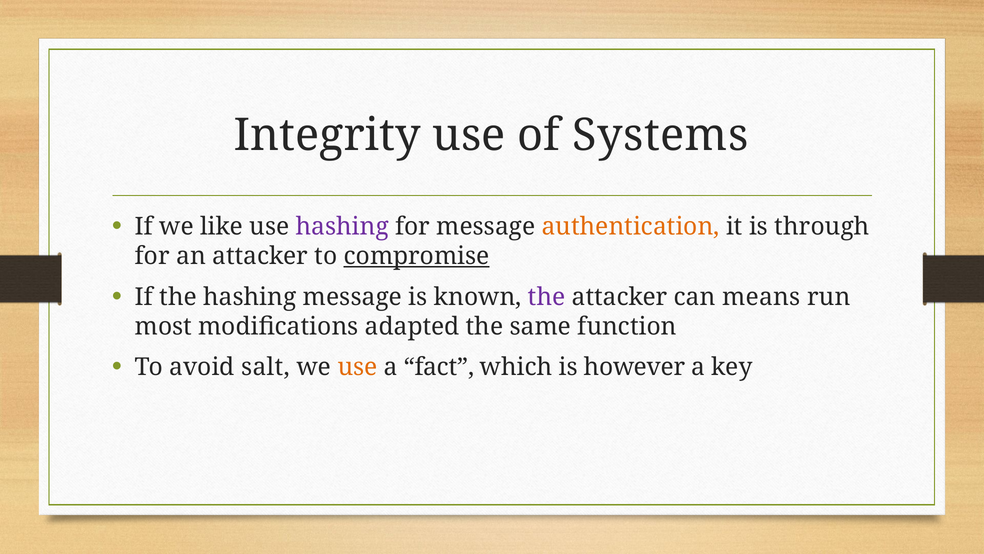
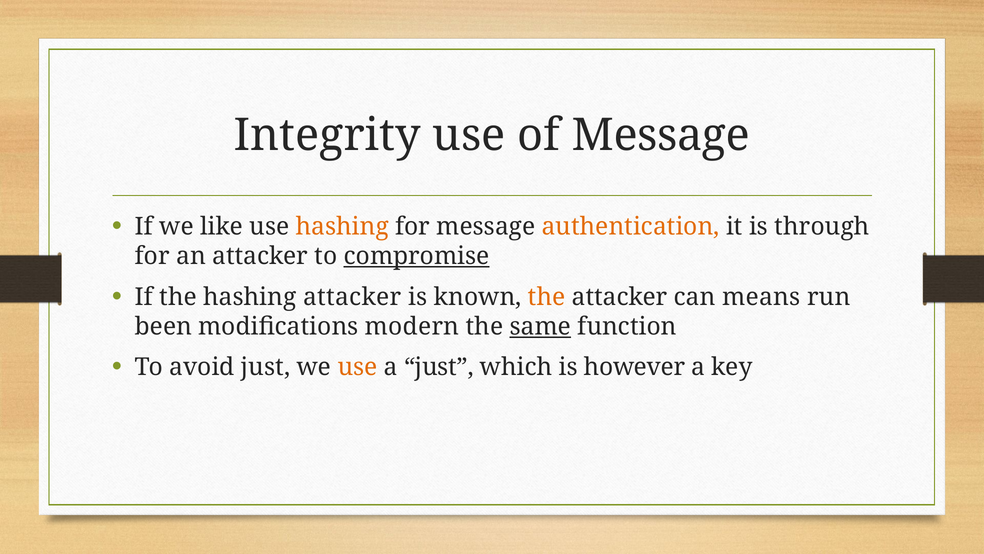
of Systems: Systems -> Message (661, 135)
hashing colour: purple -> orange (342, 227)
hashing message: message -> attacker (352, 297)
the colour: purple -> orange (547, 297)
most: most -> been (163, 326)
adapted: adapted -> modern (412, 326)
same underline: none -> present (540, 326)
avoid salt: salt -> just (266, 367)
a fact: fact -> just (439, 367)
